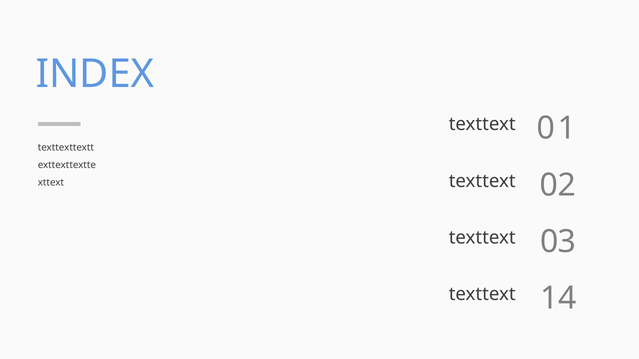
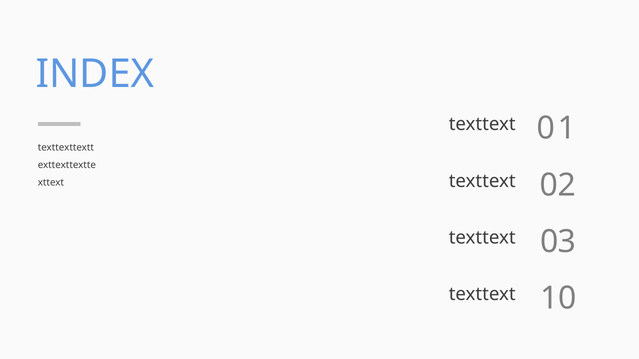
14: 14 -> 10 (558, 299)
